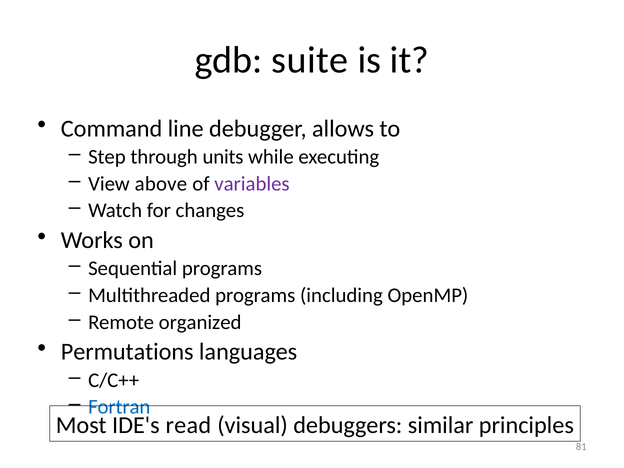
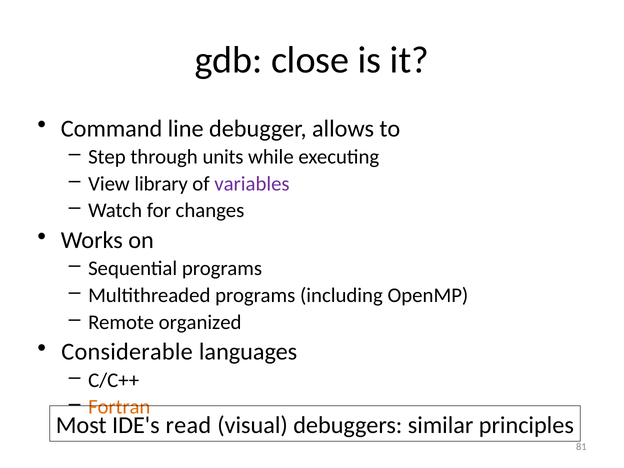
suite: suite -> close (310, 60)
above: above -> library (161, 184)
Permutations: Permutations -> Considerable (127, 352)
Fortran colour: blue -> orange (119, 407)
